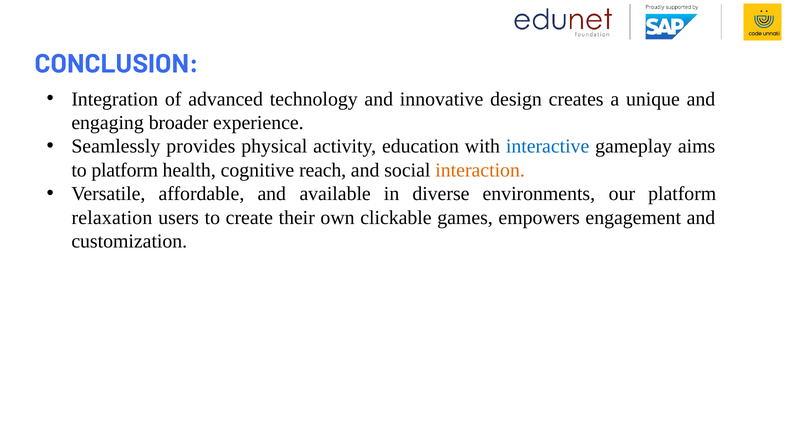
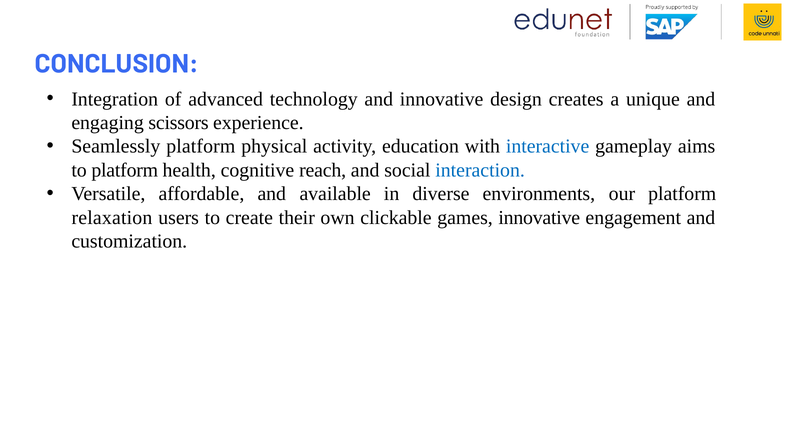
broader: broader -> scissors (179, 123)
Seamlessly provides: provides -> platform (201, 147)
interaction colour: orange -> blue (480, 170)
games empowers: empowers -> innovative (539, 218)
